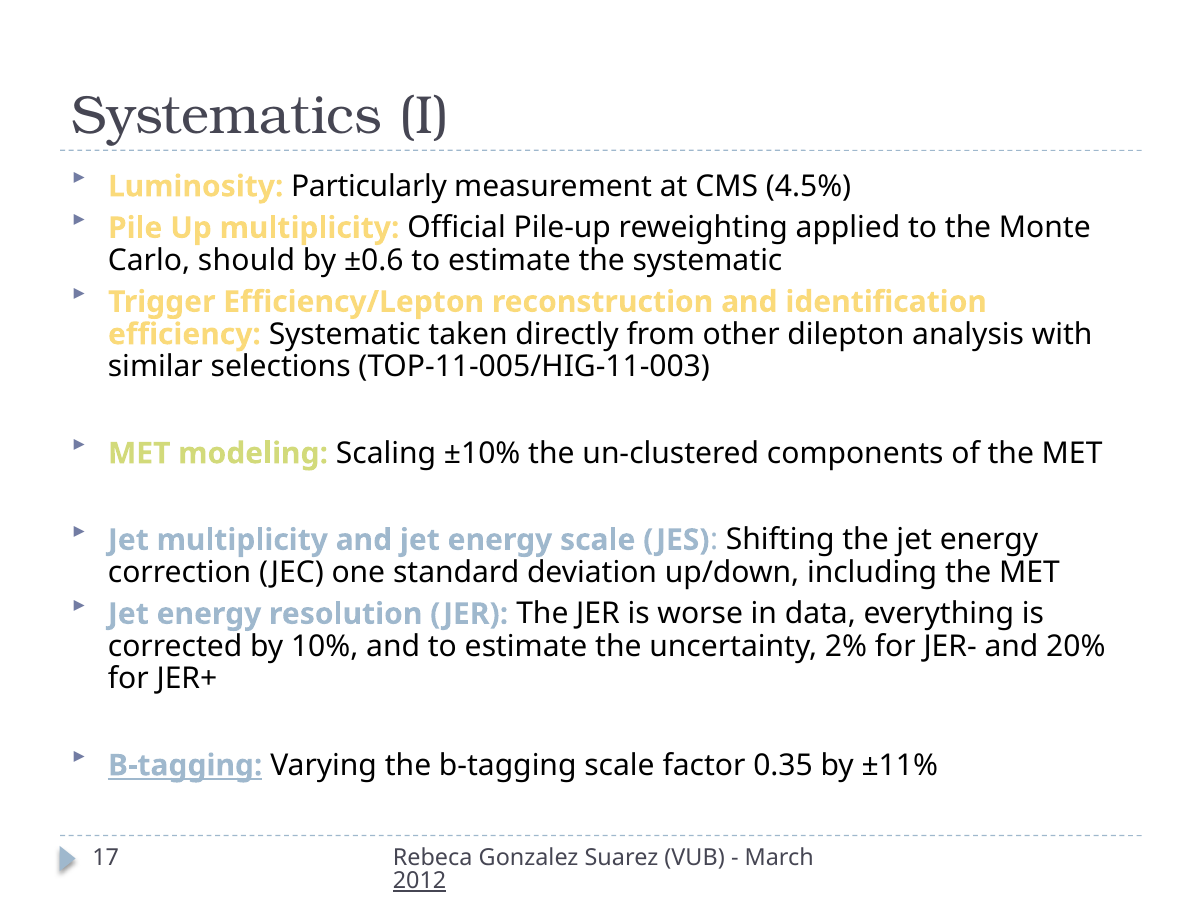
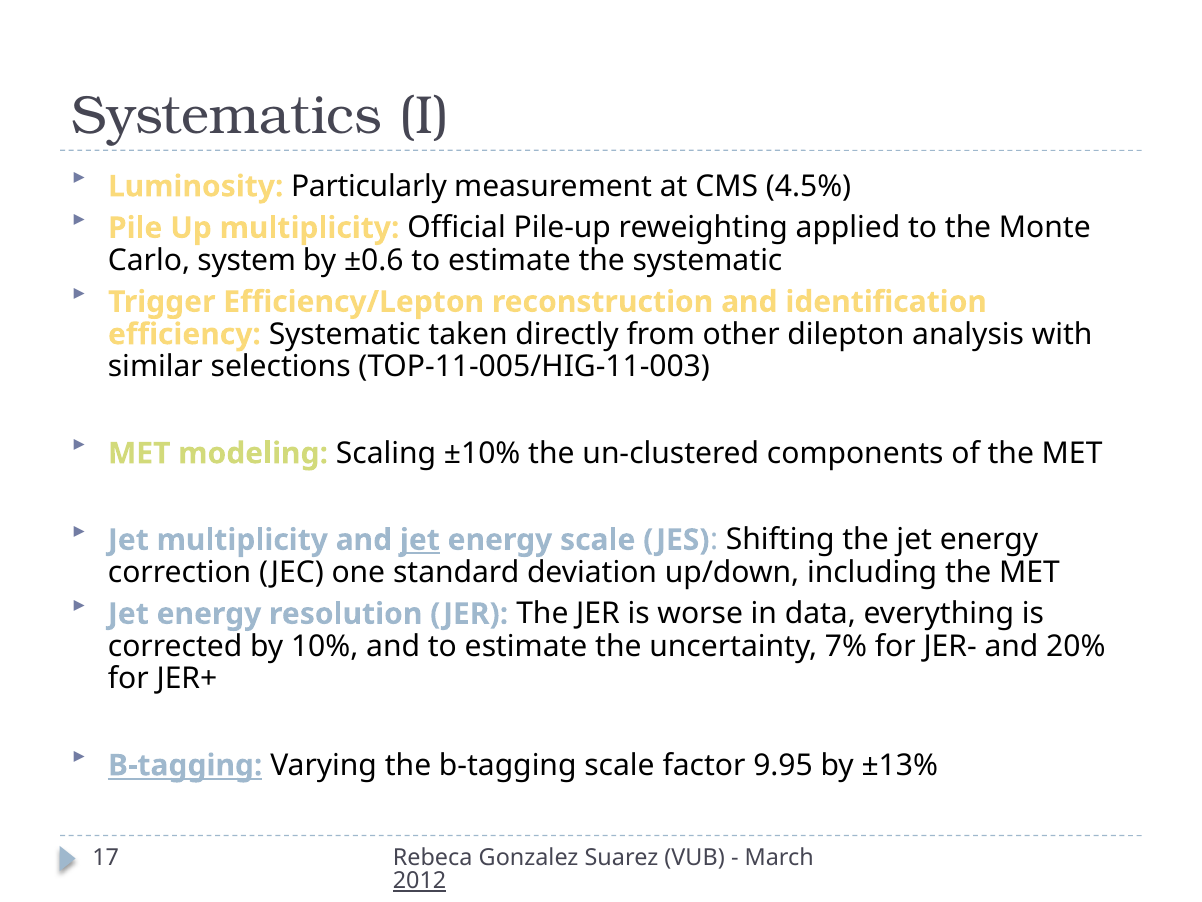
should: should -> system (247, 260)
jet underline: none -> present (420, 540)
2%: 2% -> 7% (846, 646)
0.35: 0.35 -> 9.95 (783, 765)
±11%: ±11% -> ±13% (900, 765)
